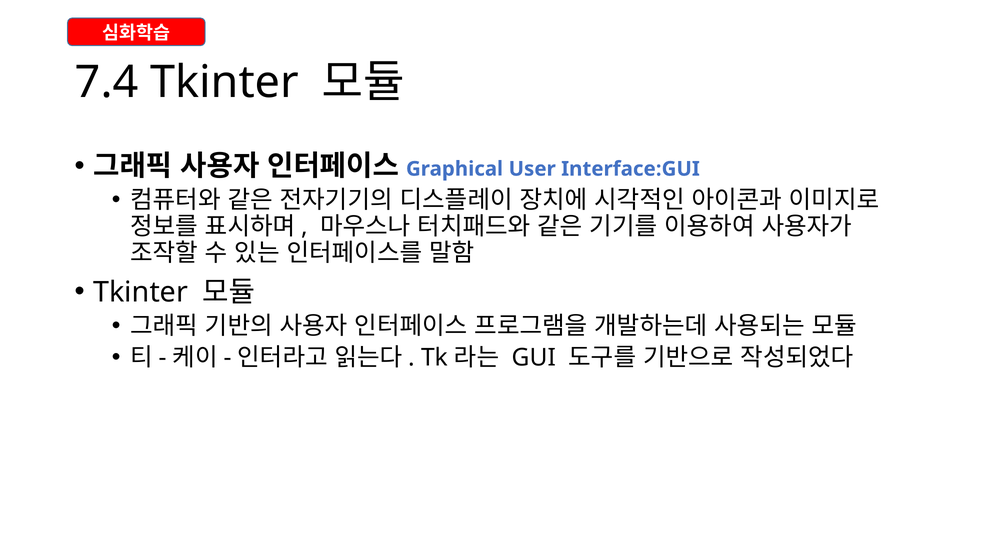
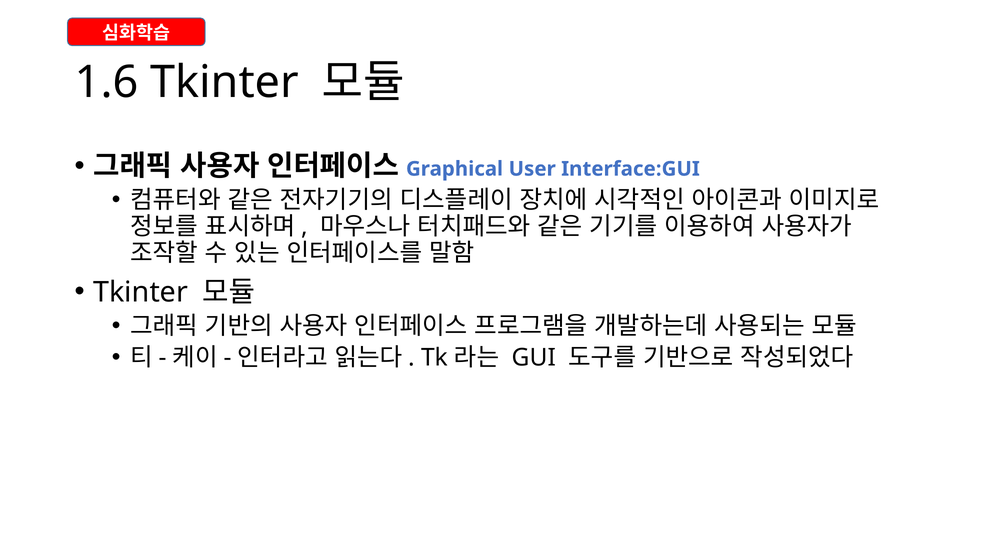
7.4: 7.4 -> 1.6 (107, 83)
